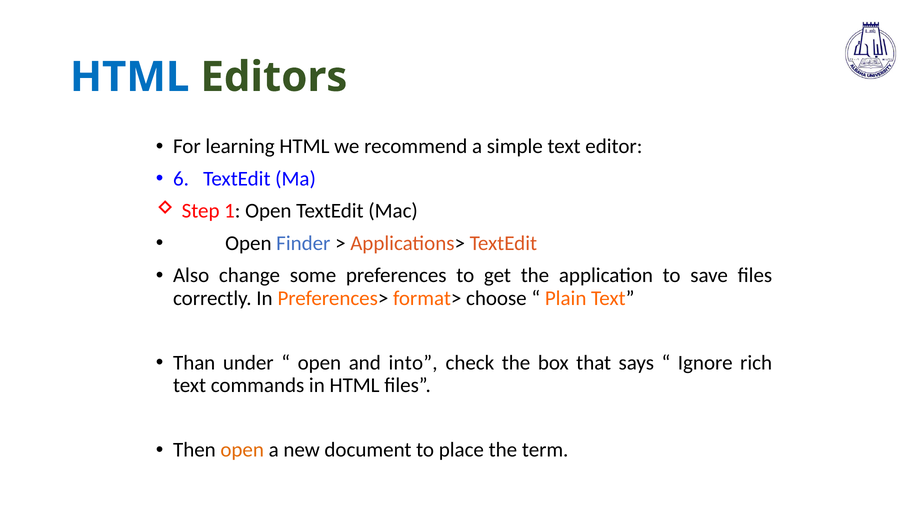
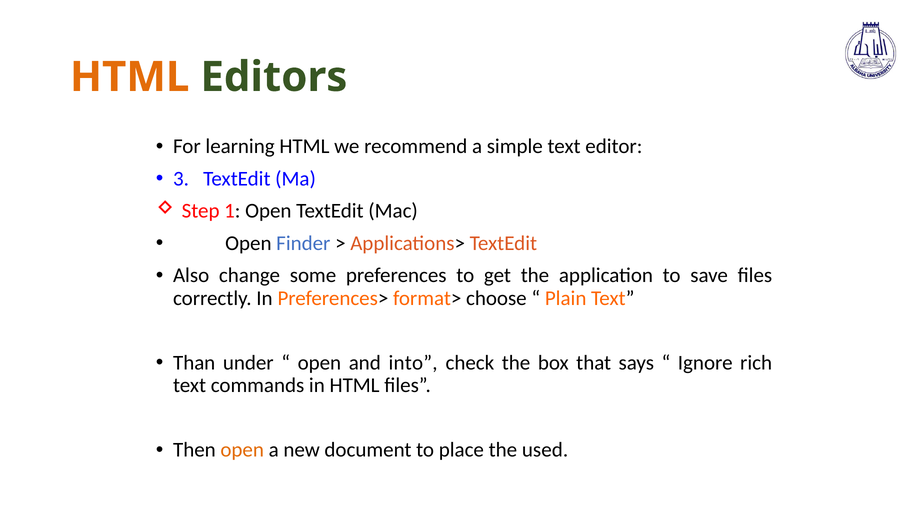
HTML colour: blue -> orange (130, 77)
6: 6 -> 3 (181, 179)
term: term -> used (545, 450)
